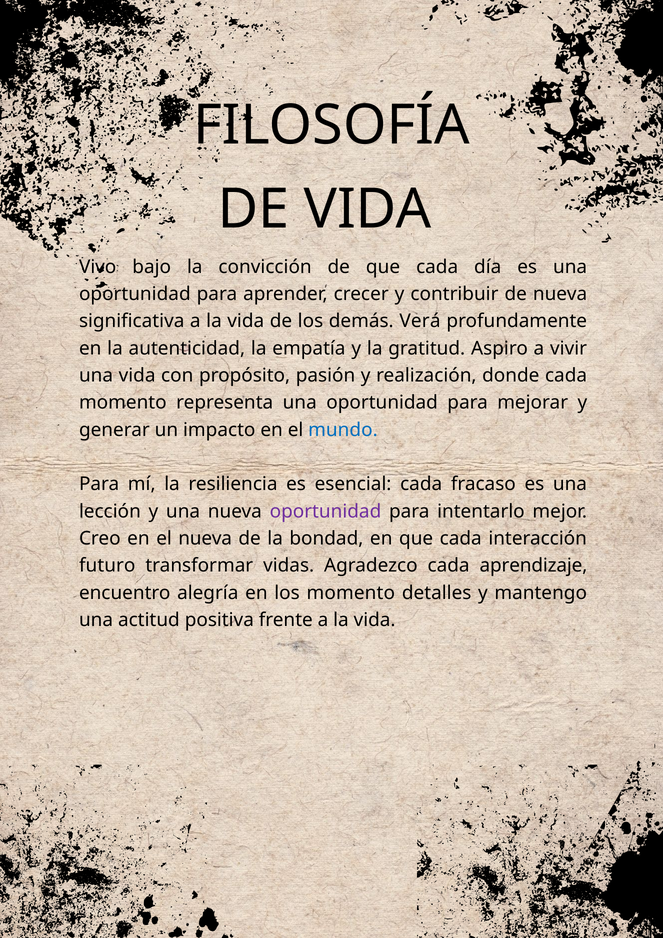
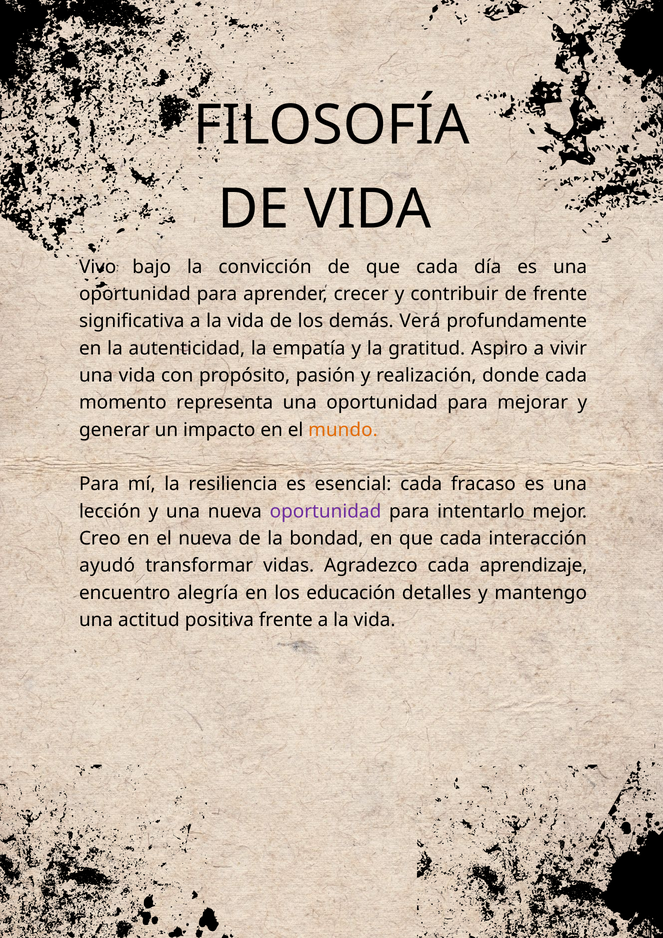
de nueva: nueva -> frente (560, 294)
mundo colour: blue -> orange (343, 430)
futuro: futuro -> ayudó (107, 566)
los momento: momento -> educación (351, 593)
